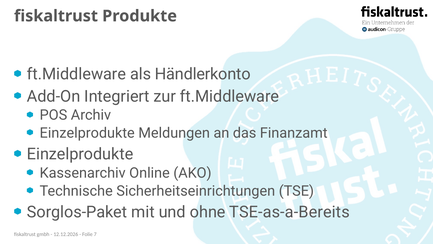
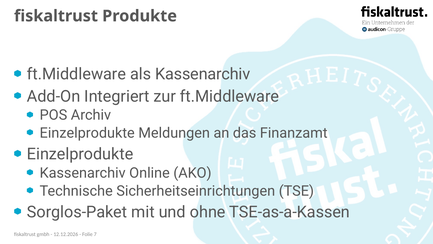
als Händlerkonto: Händlerkonto -> Kassenarchiv (203, 74)
TSE-as-a-Bereits: TSE-as-a-Bereits -> TSE-as-a-Kassen (290, 212)
